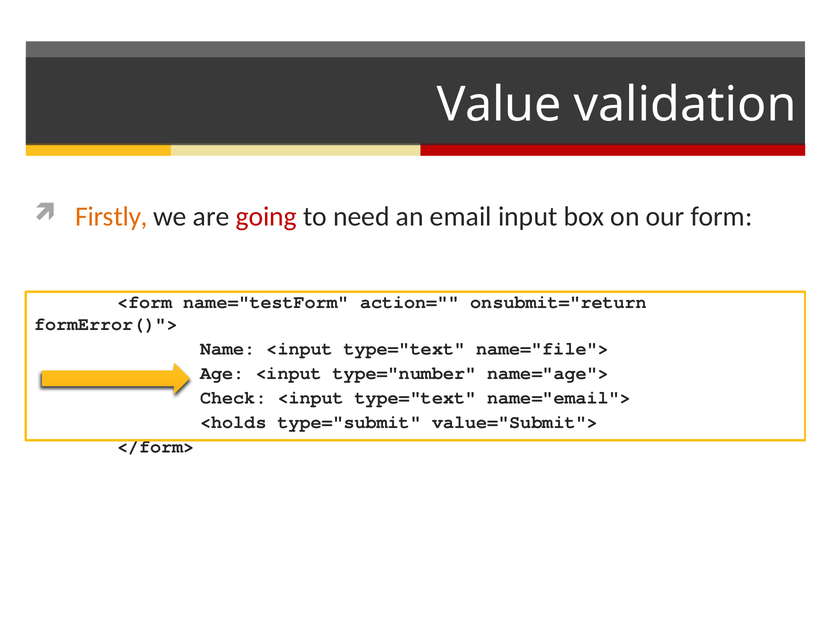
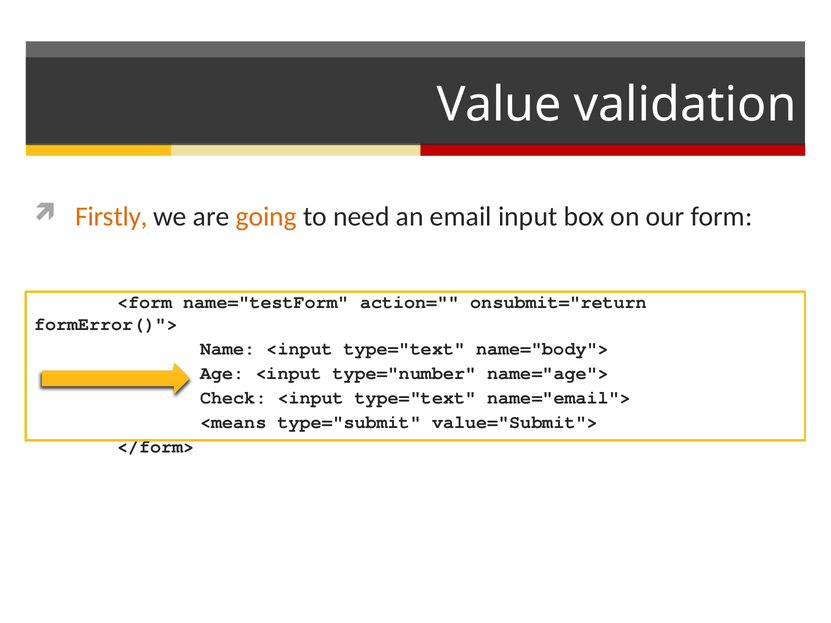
going colour: red -> orange (266, 217)
name="file">: name="file"> -> name="body"> (542, 349)
<holds: <holds -> <means (233, 422)
